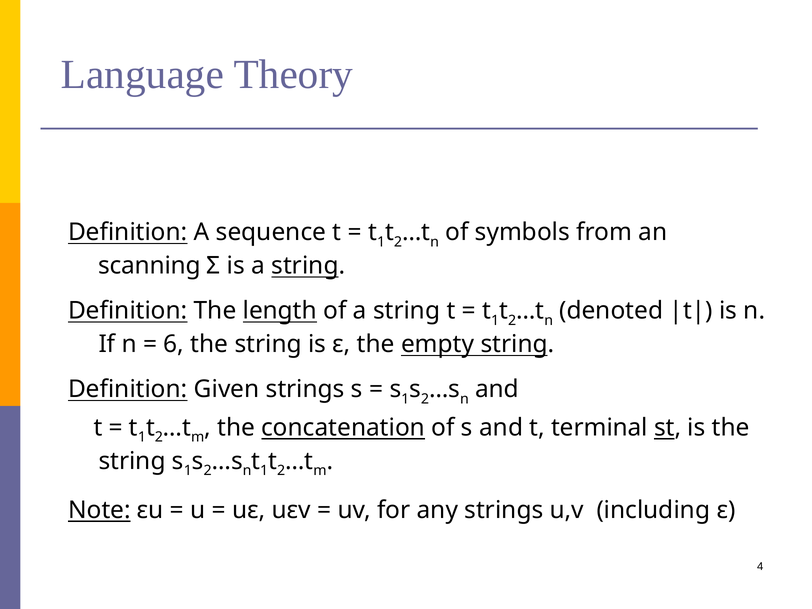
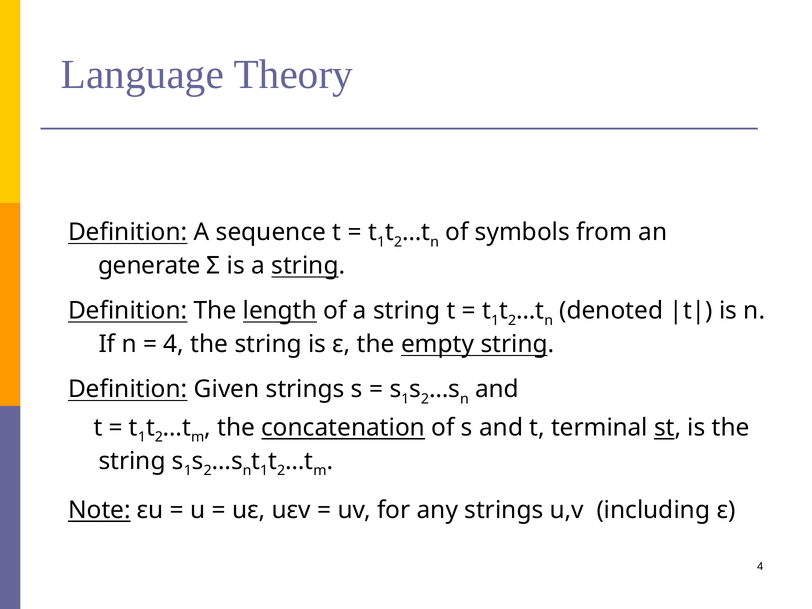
scanning: scanning -> generate (149, 266)
6: 6 -> 4 (174, 344)
